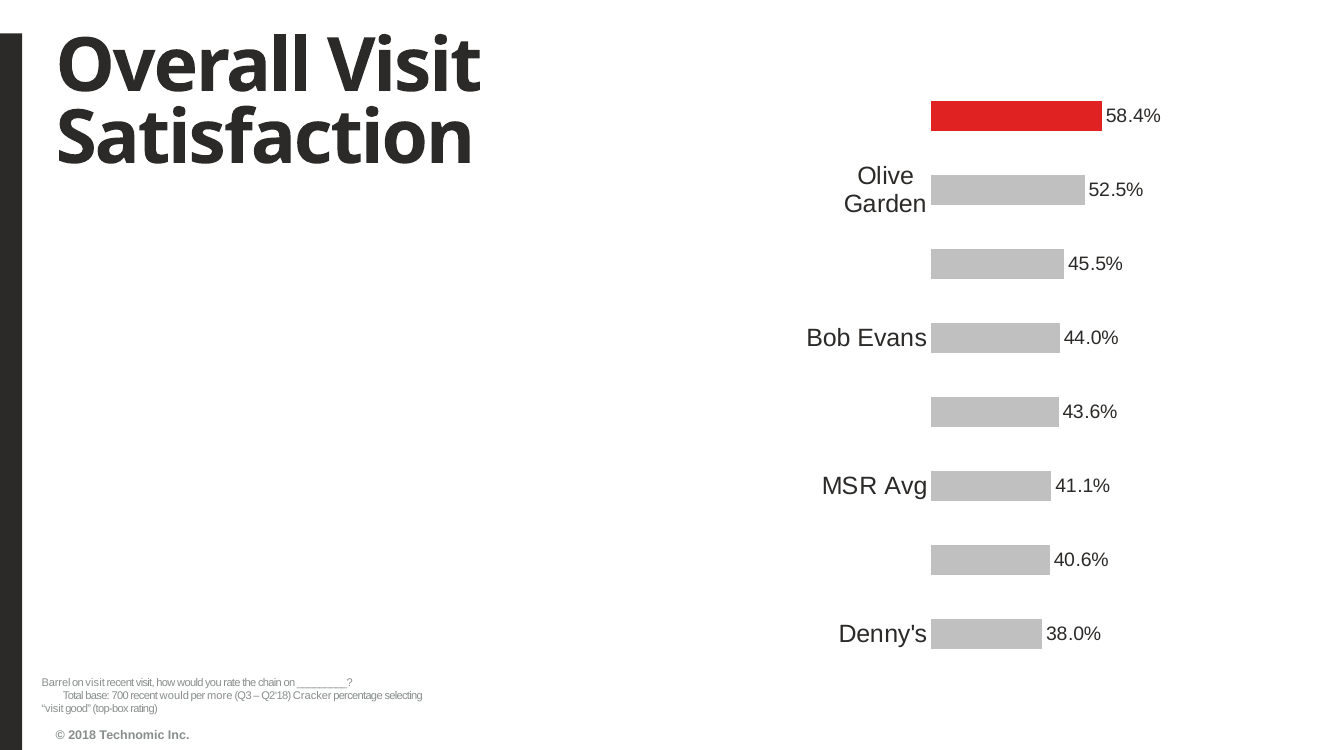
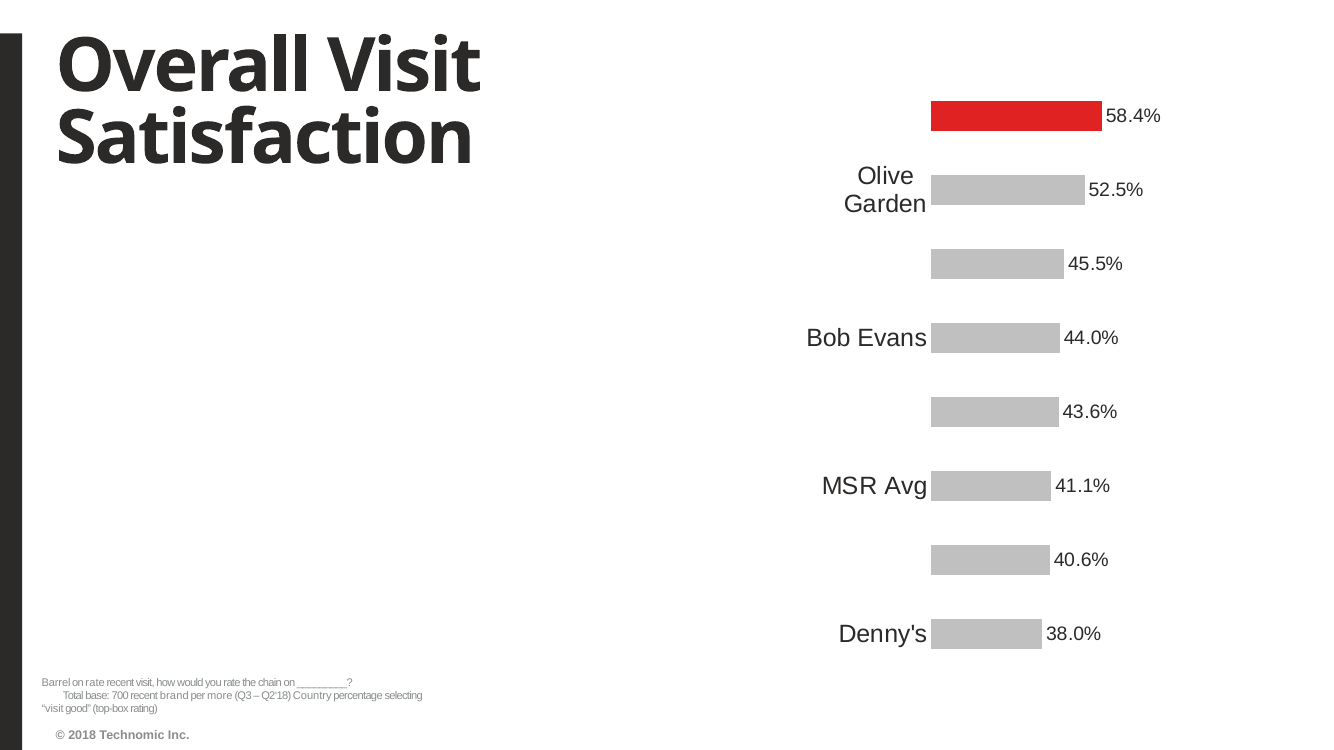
on visit: visit -> rate (95, 683)
recent would: would -> brand (174, 696)
Cracker: Cracker -> Country (312, 696)
